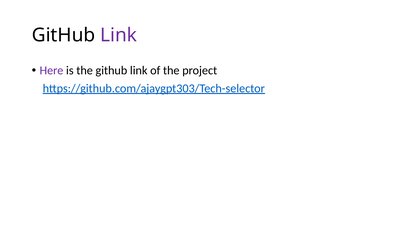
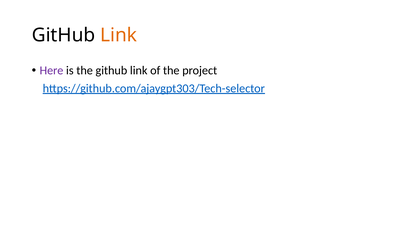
Link colour: purple -> orange (119, 35)
